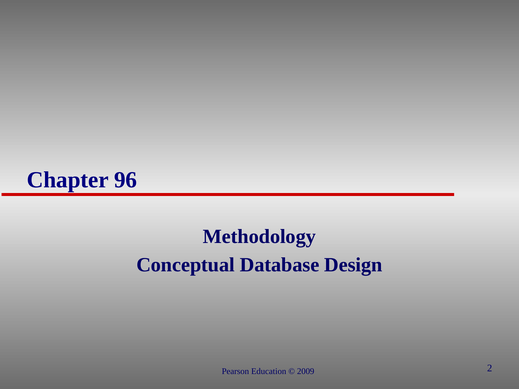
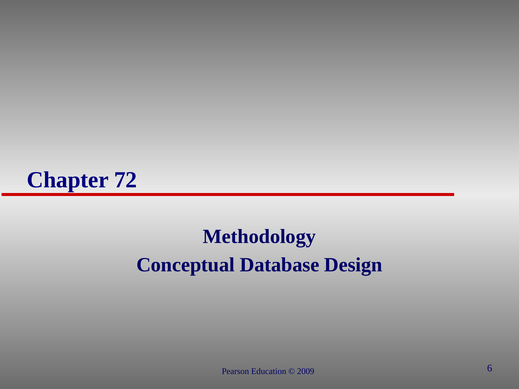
96: 96 -> 72 (126, 180)
2: 2 -> 6 (490, 368)
